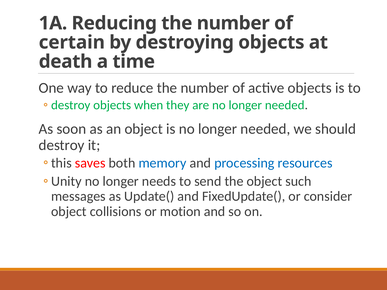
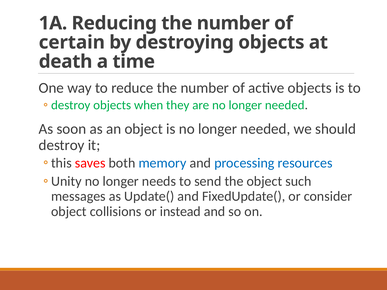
motion: motion -> instead (180, 212)
